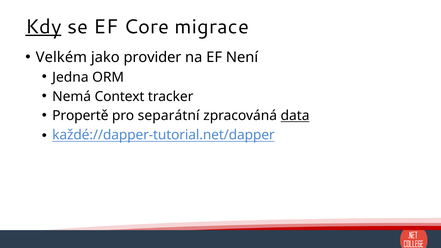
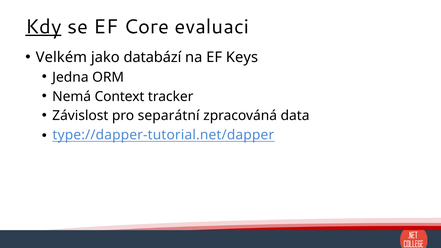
migrace: migrace -> evaluaci (212, 27)
provider: provider -> databází (152, 57)
Není: Není -> Keys (242, 57)
Propertě: Propertě -> Závislost (80, 116)
data underline: present -> none (295, 116)
každé://dapper-tutorial.net/dapper: každé://dapper-tutorial.net/dapper -> type://dapper-tutorial.net/dapper (163, 135)
